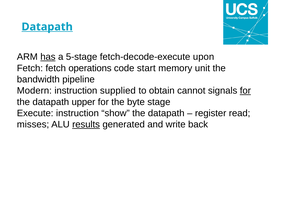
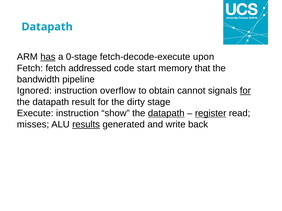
Datapath underline: present -> none (47, 27)
5-stage: 5-stage -> 0-stage (82, 57)
operations: operations -> addressed (90, 68)
unit: unit -> that (203, 68)
Modern: Modern -> Ignored (34, 91)
supplied: supplied -> overflow (118, 91)
upper: upper -> result (83, 102)
byte: byte -> dirty (136, 102)
datapath underline: none -> present (166, 113)
register underline: none -> present (211, 113)
